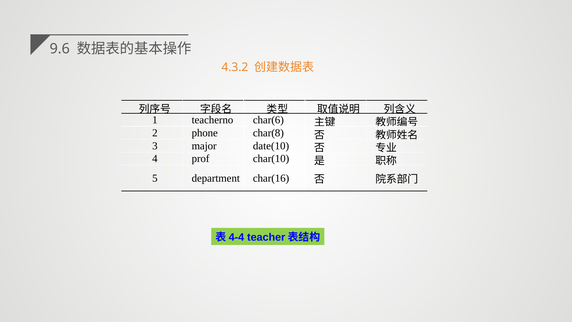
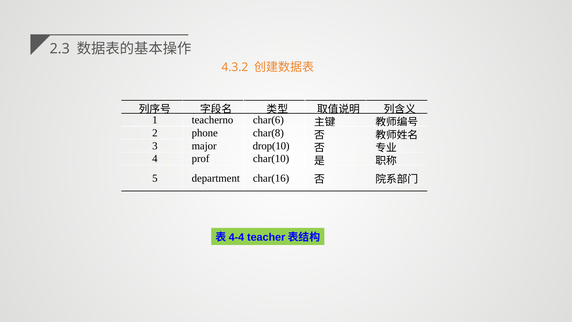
9.6: 9.6 -> 2.3 (60, 49)
date(10: date(10 -> drop(10 (271, 146)
